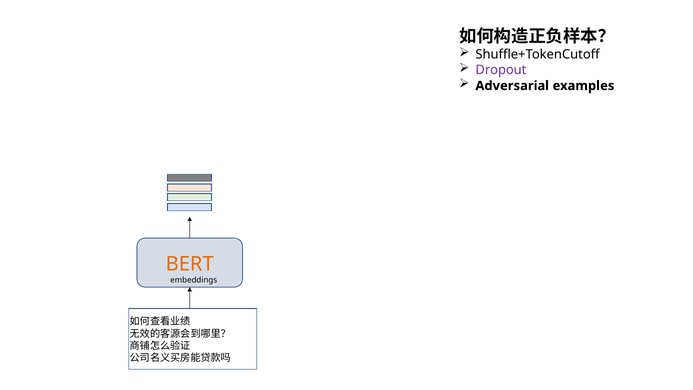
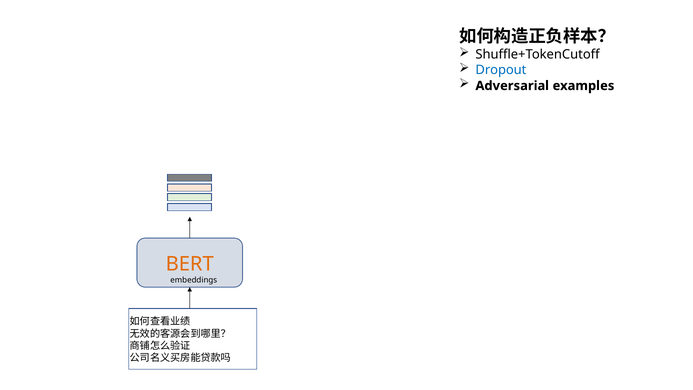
Dropout colour: purple -> blue (501, 70)
